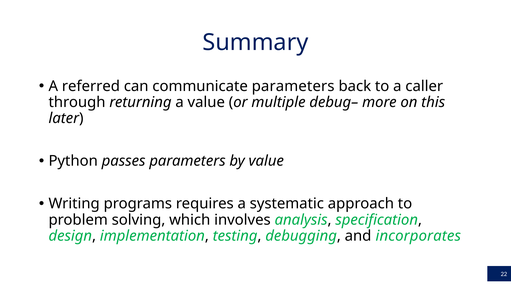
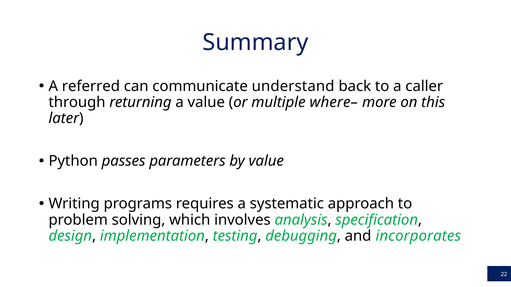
communicate parameters: parameters -> understand (293, 86)
debug–: debug– -> where– (334, 102)
